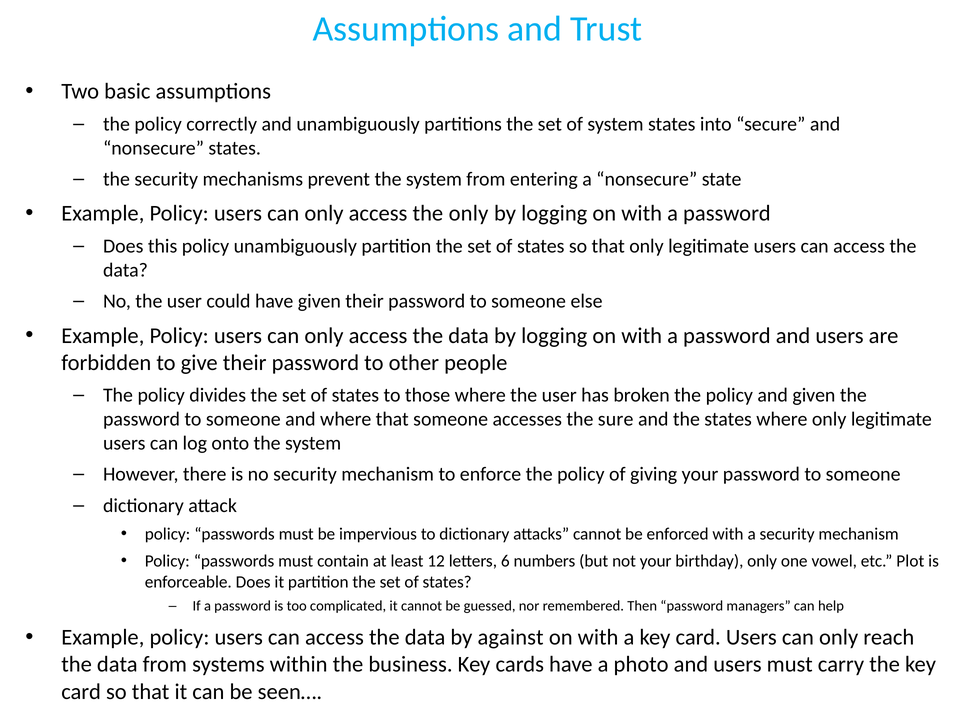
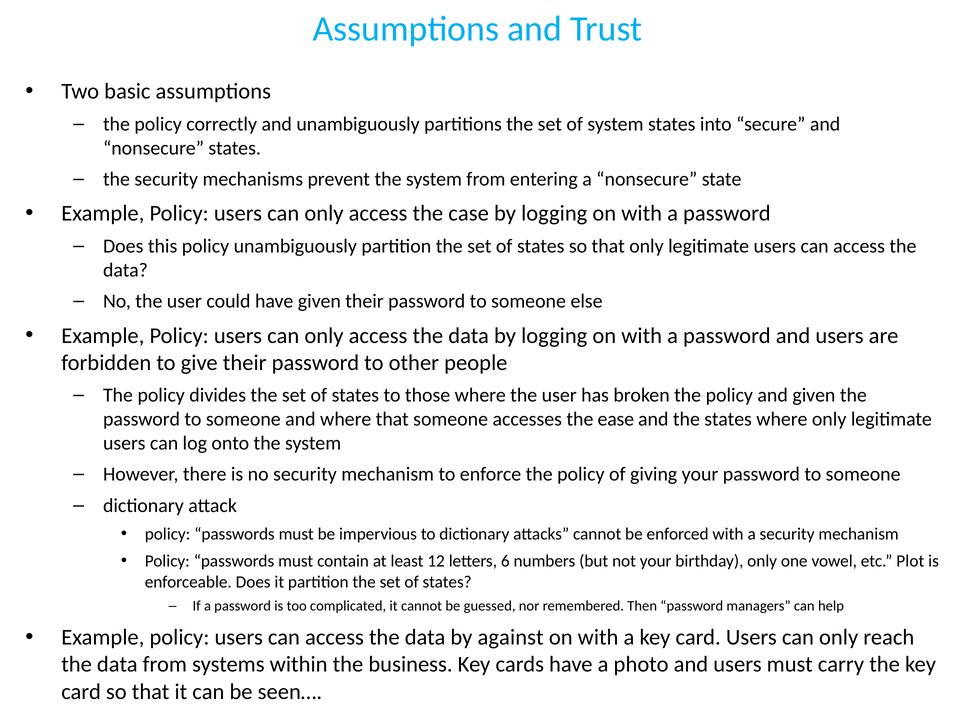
the only: only -> case (469, 214)
sure: sure -> ease (616, 419)
